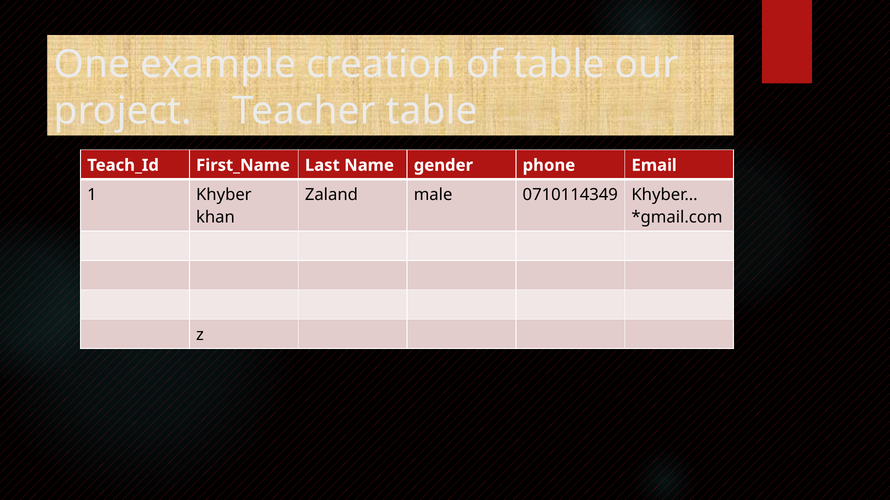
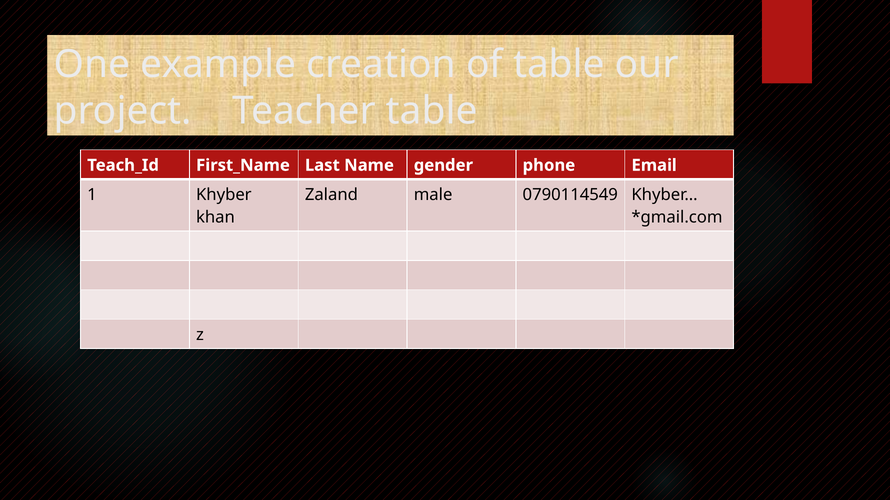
0710114349: 0710114349 -> 0790114549 (570, 195)
